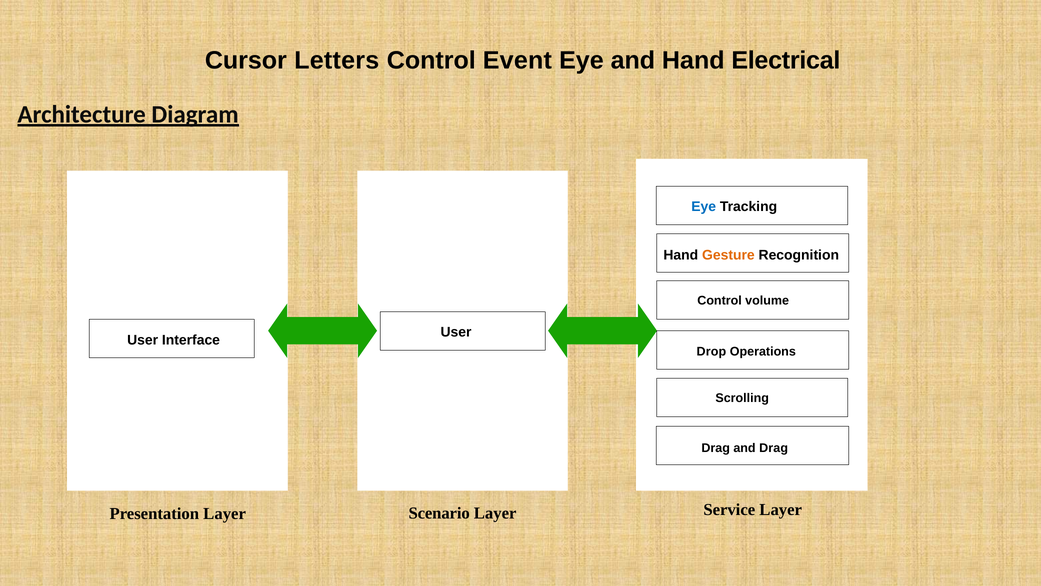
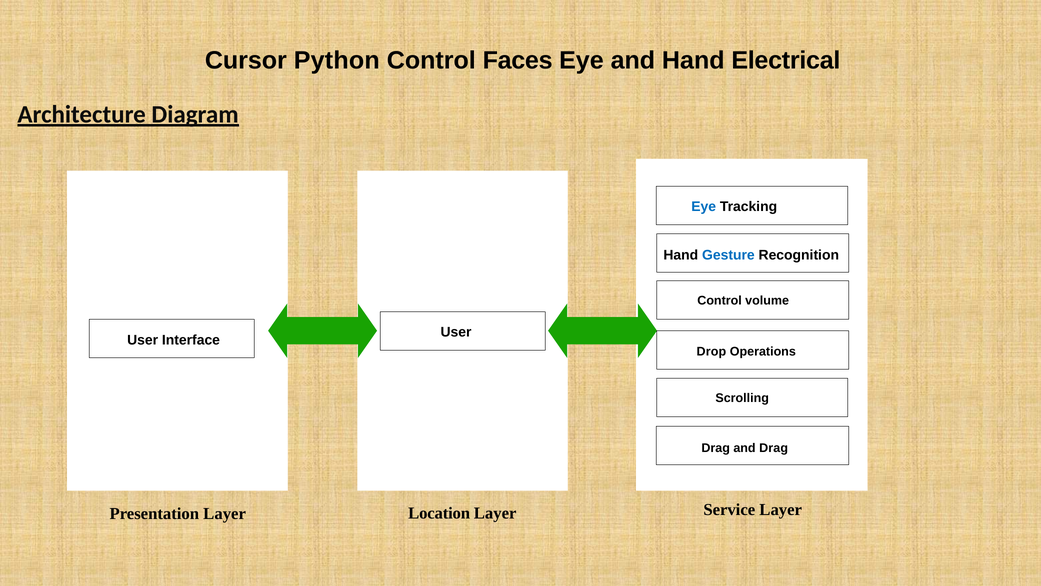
Letters: Letters -> Python (337, 60)
Event: Event -> Faces (518, 60)
Gesture colour: orange -> blue (728, 255)
Scenario: Scenario -> Location (439, 513)
